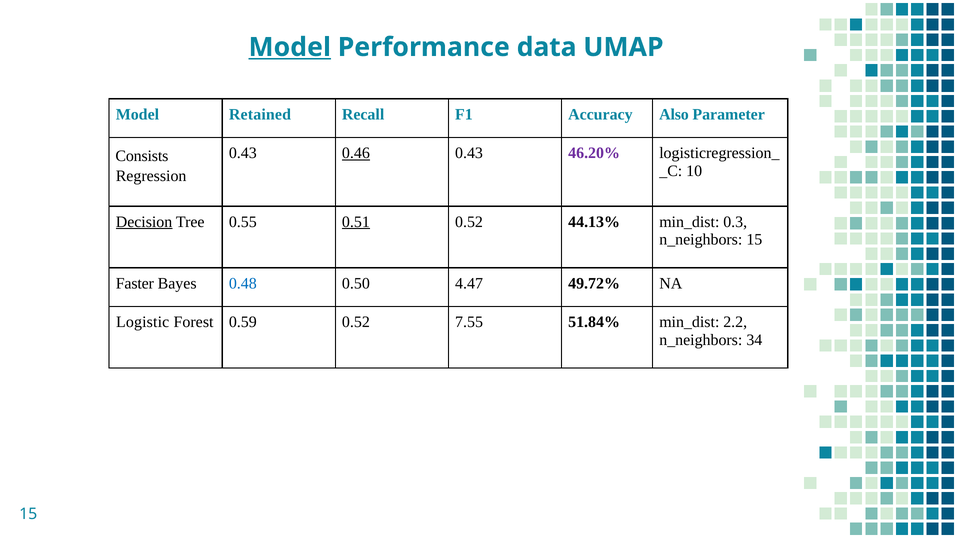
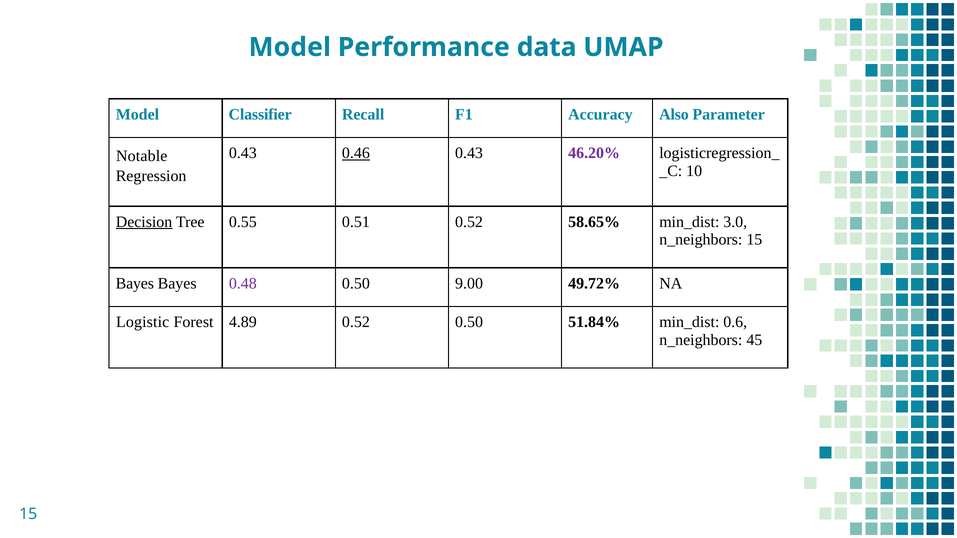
Model underline: present -> none (290, 47)
Retained: Retained -> Classifier (260, 114)
Consists: Consists -> Notable (142, 156)
0.51 underline: present -> none (356, 222)
44.13%: 44.13% -> 58.65% (594, 222)
0.3: 0.3 -> 3.0 (735, 222)
Faster: Faster -> Bayes (135, 284)
0.48 colour: blue -> purple (243, 284)
4.47: 4.47 -> 9.00 (469, 284)
0.59: 0.59 -> 4.89 (243, 322)
0.52 7.55: 7.55 -> 0.50 (469, 322)
2.2: 2.2 -> 0.6 (735, 322)
34: 34 -> 45 (754, 340)
